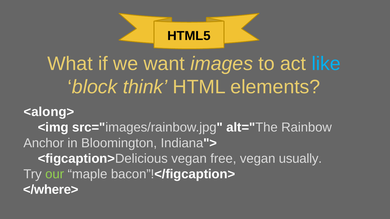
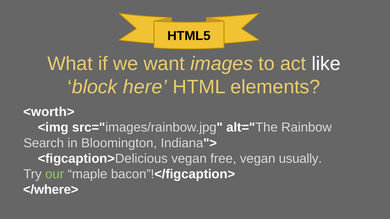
like colour: light blue -> white (326, 64)
think: think -> here (145, 87)
<along>: <along> -> <worth> (49, 112)
Anchor: Anchor -> Search (44, 143)
